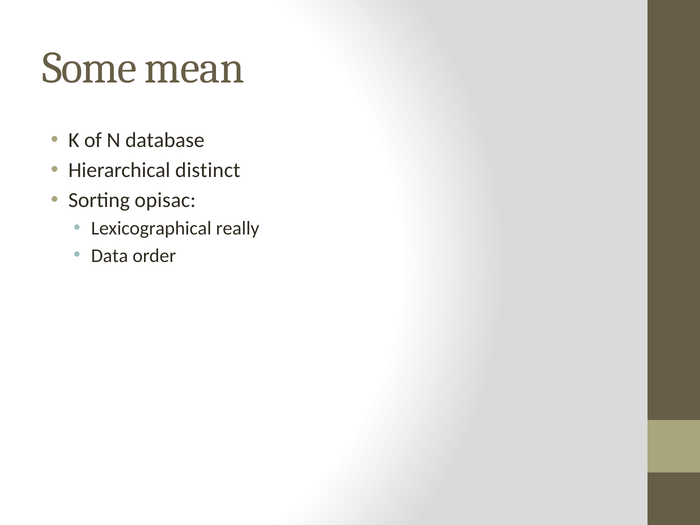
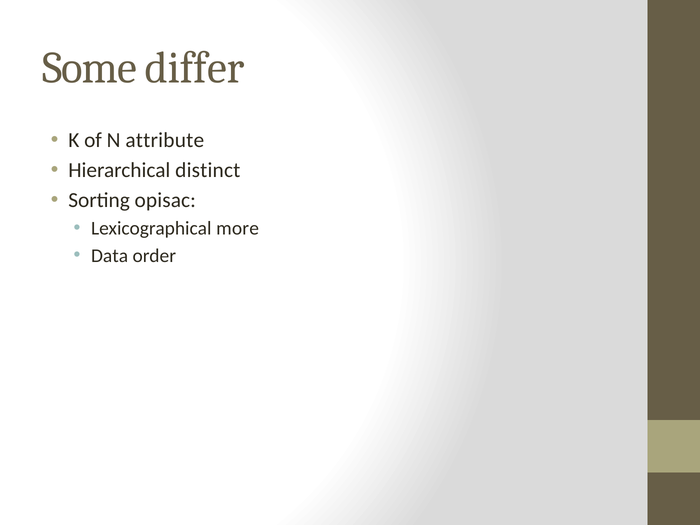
mean: mean -> differ (194, 68)
database: database -> attribute (165, 140)
really: really -> more (238, 228)
